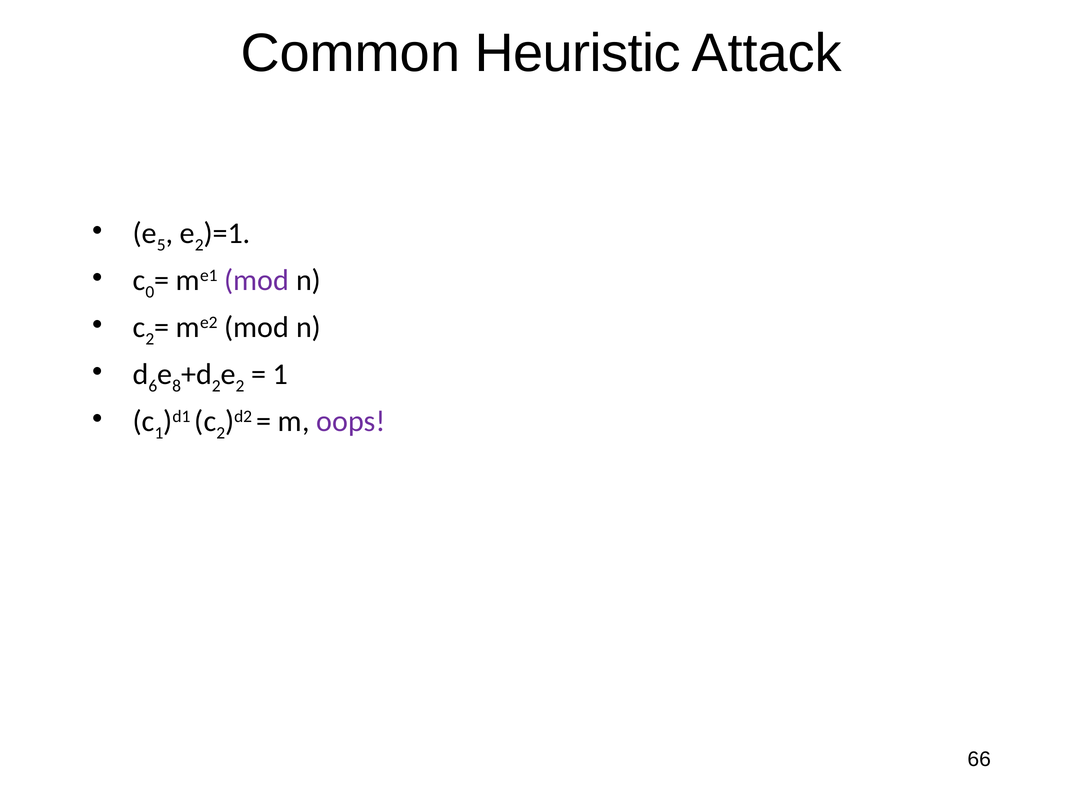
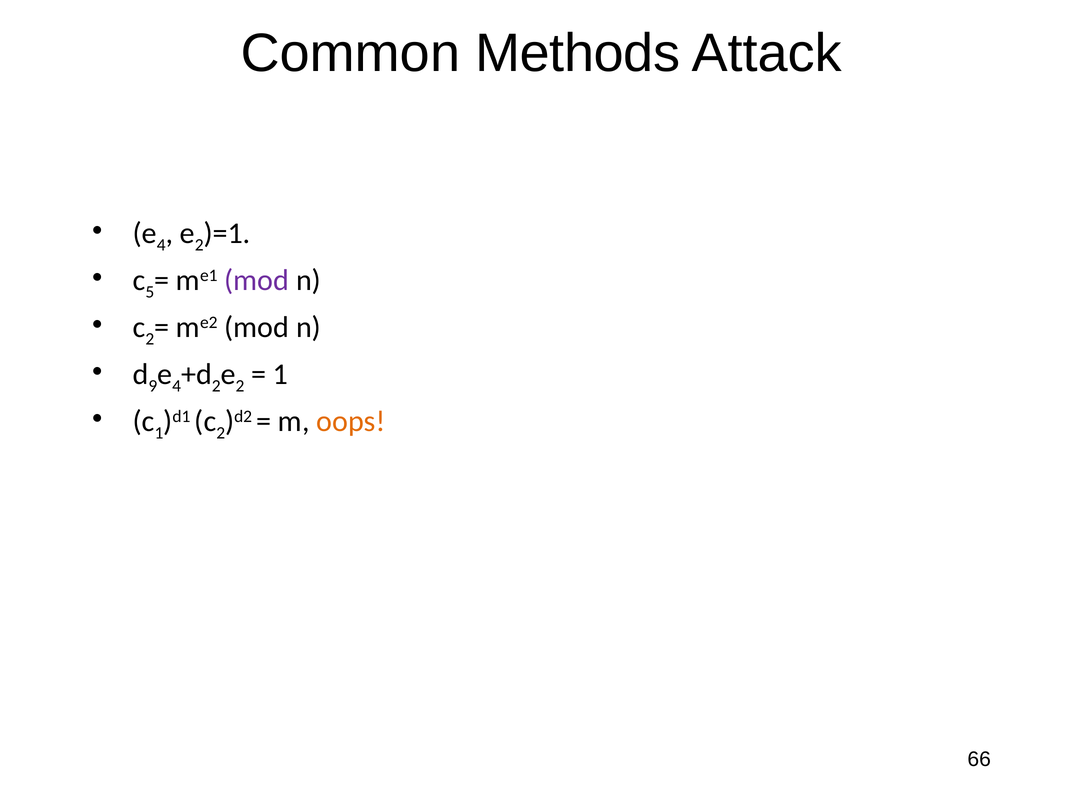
Heuristic: Heuristic -> Methods (578, 53)
5: 5 -> 4 (161, 245)
0: 0 -> 5 (150, 292)
6: 6 -> 9 (153, 386)
8: 8 -> 4 (177, 386)
oops colour: purple -> orange (351, 421)
